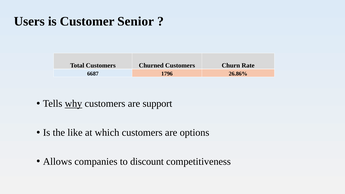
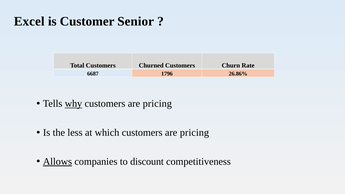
Users: Users -> Excel (29, 21)
support: support -> pricing (157, 104)
like: like -> less (75, 133)
which customers are options: options -> pricing (194, 133)
Allows underline: none -> present (57, 162)
